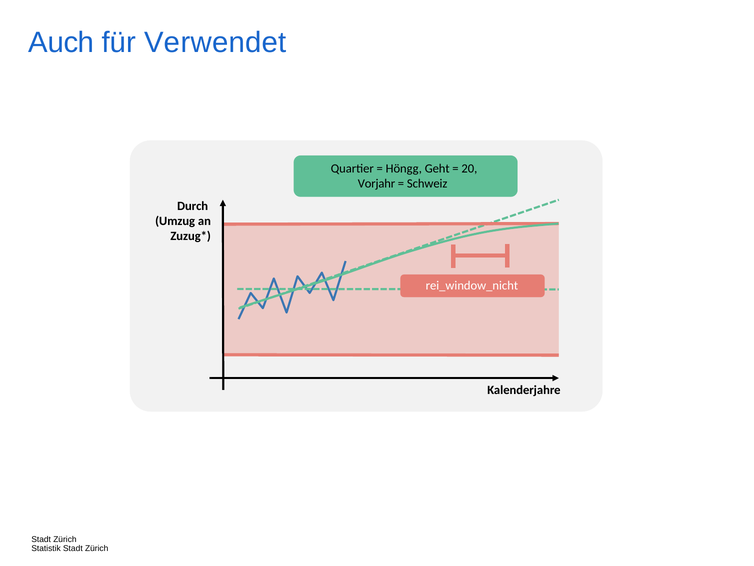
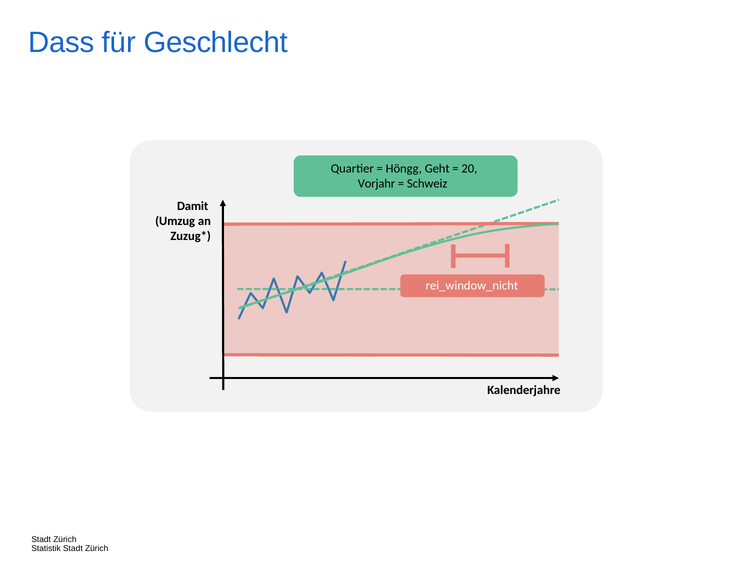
Auch: Auch -> Dass (61, 43)
Verwendet: Verwendet -> Geschlecht (216, 43)
Durch: Durch -> Damit (193, 206)
